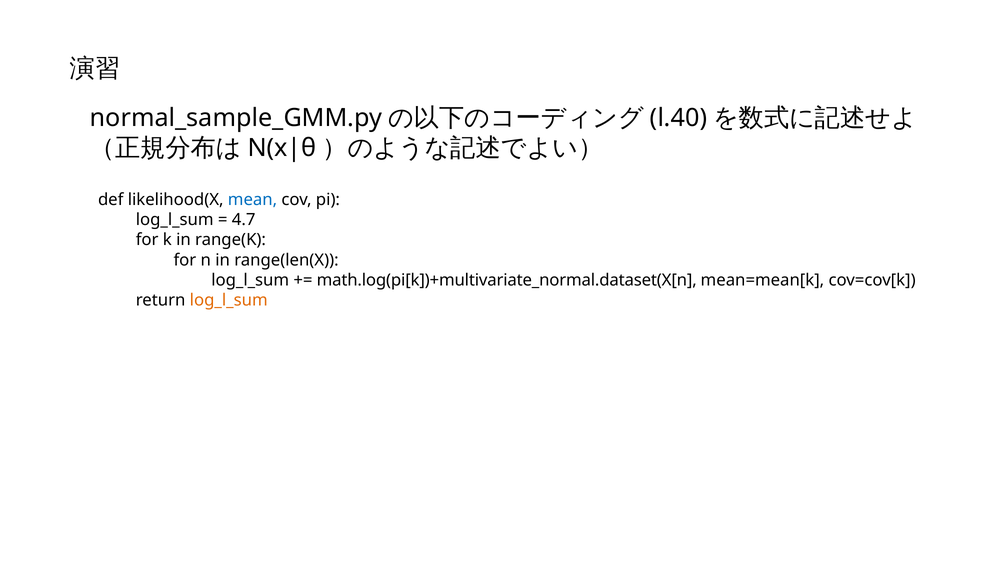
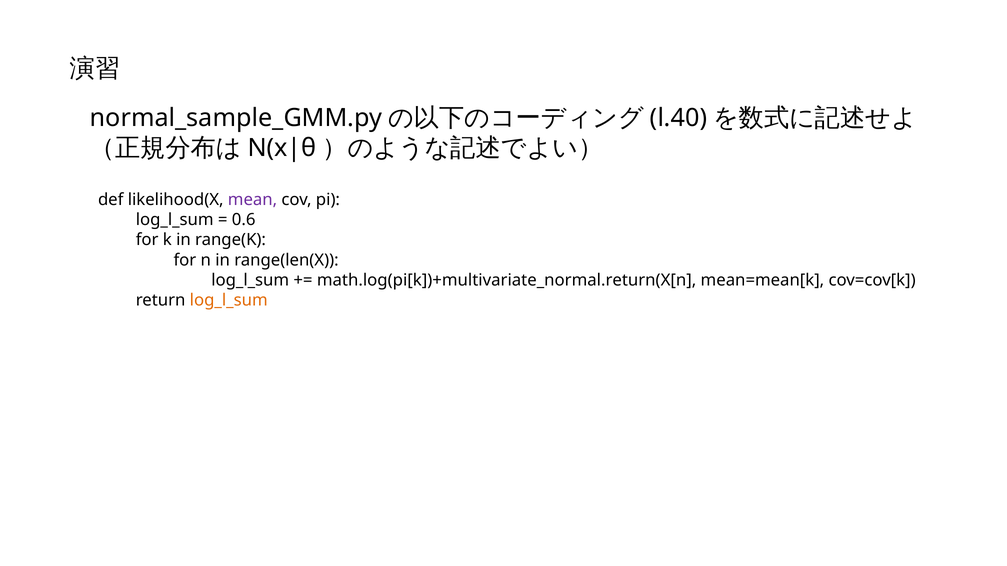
mean colour: blue -> purple (253, 200)
4.7: 4.7 -> 0.6 (244, 220)
math.log(pi[k])+multivariate_normal.dataset(X[n: math.log(pi[k])+multivariate_normal.dataset(X[n -> math.log(pi[k])+multivariate_normal.return(X[n (507, 280)
